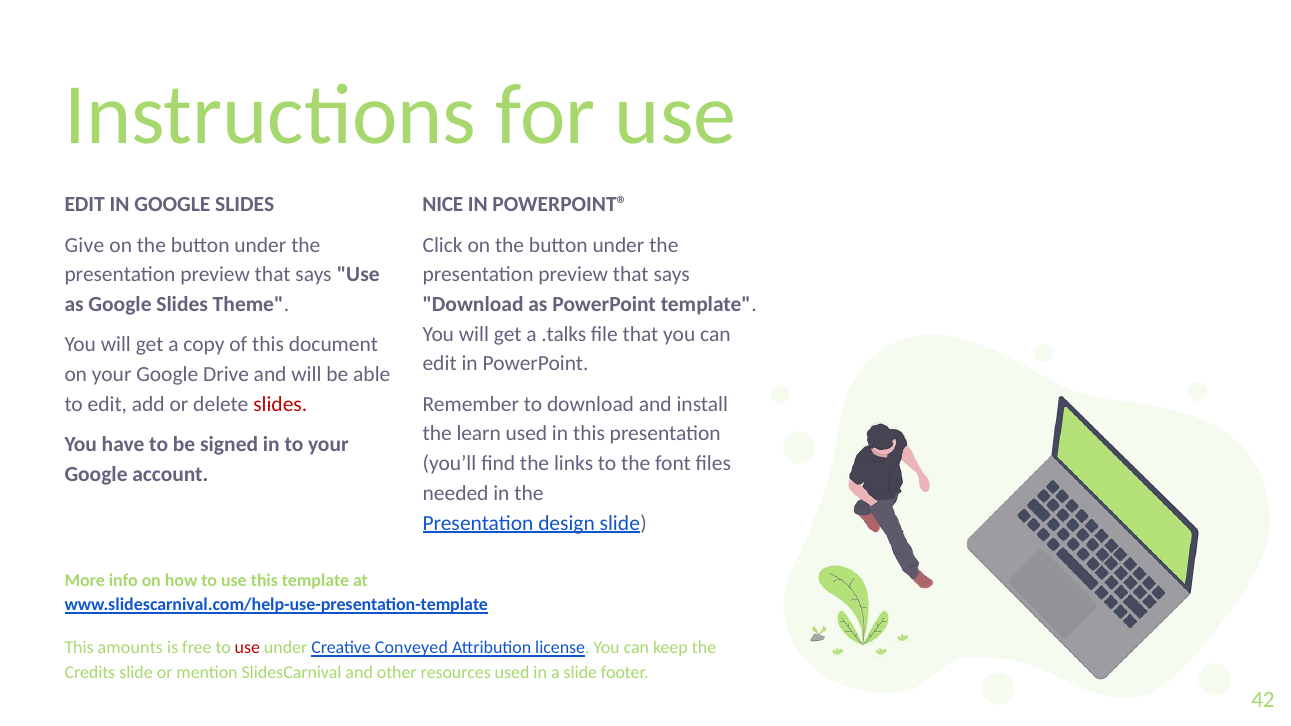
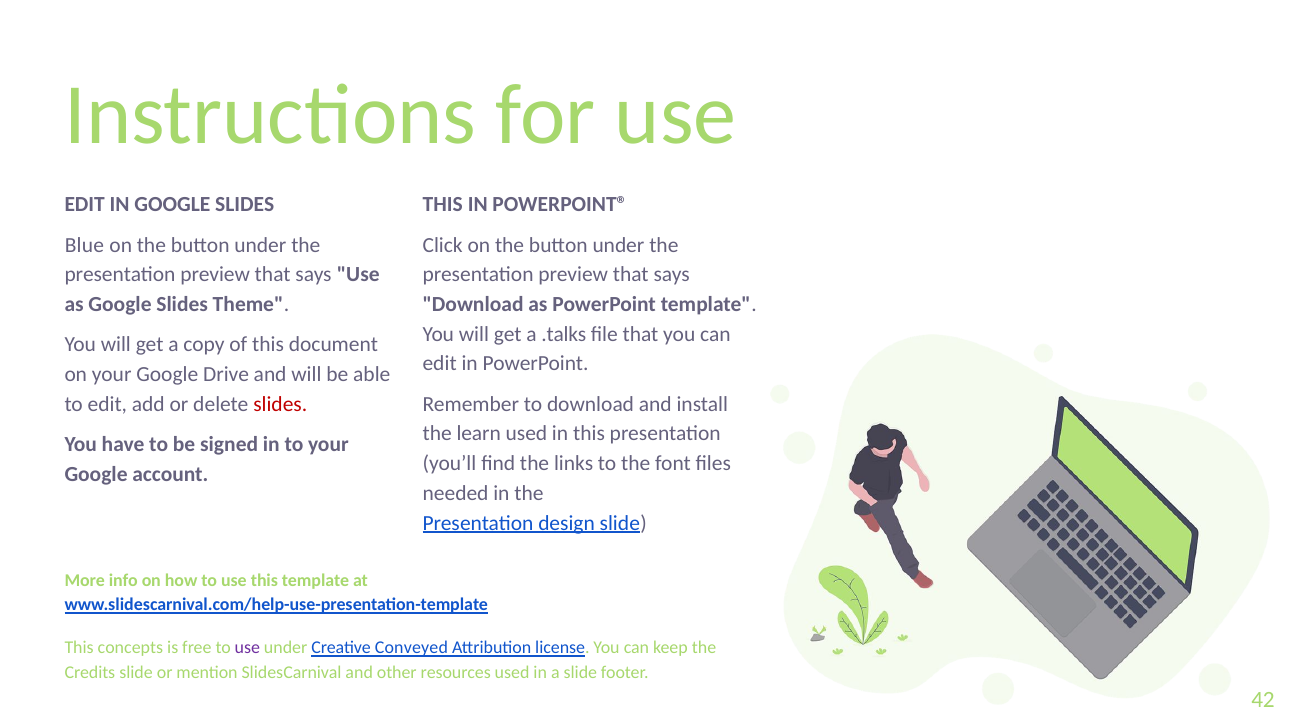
NICE: NICE -> THIS (443, 205)
Give: Give -> Blue (84, 245)
amounts: amounts -> concepts (130, 648)
use colour: red -> purple (247, 648)
